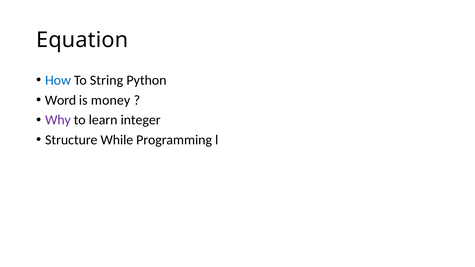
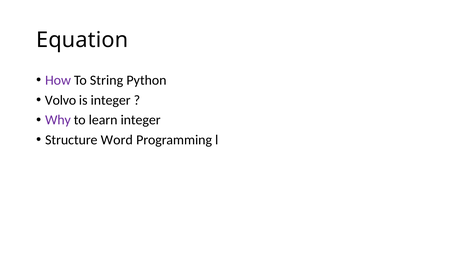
How colour: blue -> purple (58, 80)
Word: Word -> Volvo (61, 100)
is money: money -> integer (111, 100)
While: While -> Word (117, 140)
